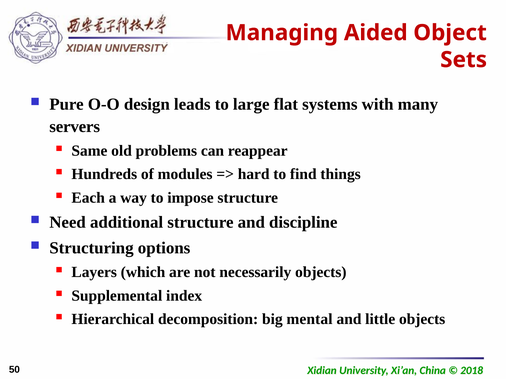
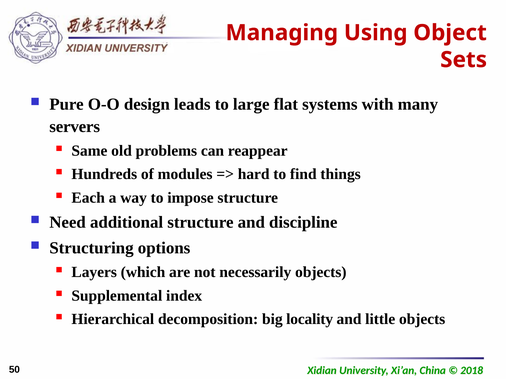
Aided: Aided -> Using (376, 33)
mental: mental -> locality (310, 320)
